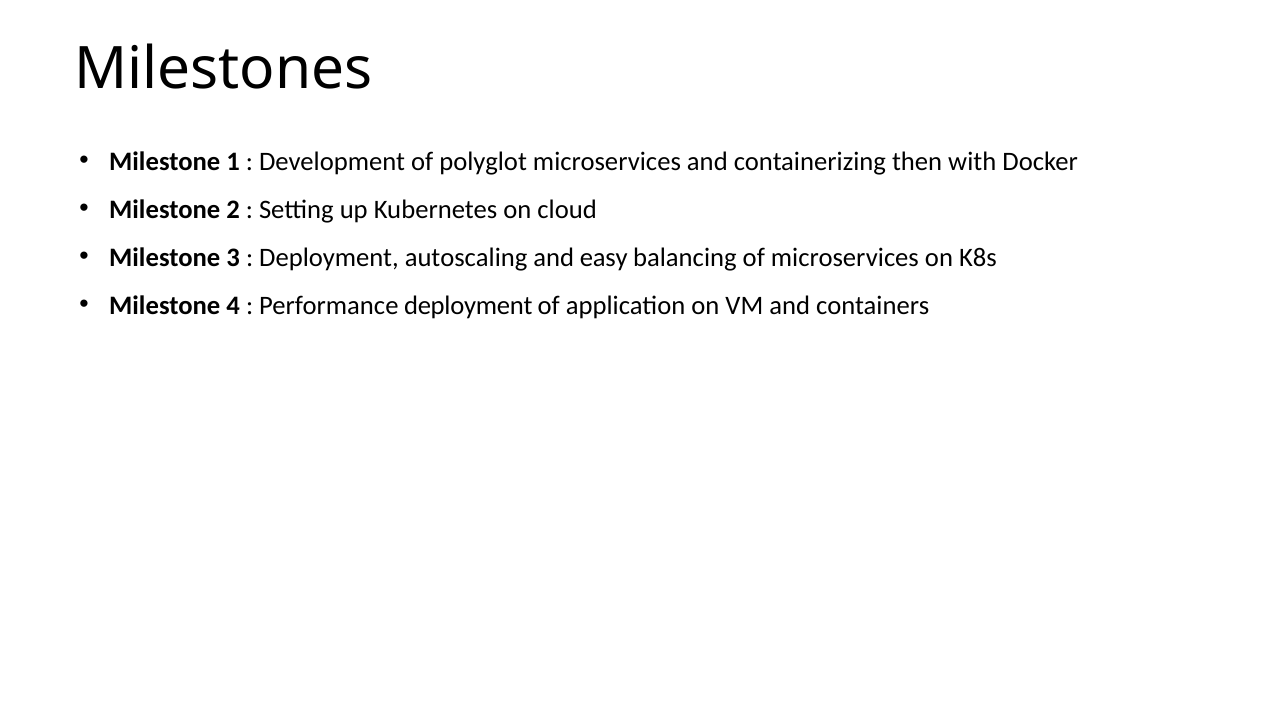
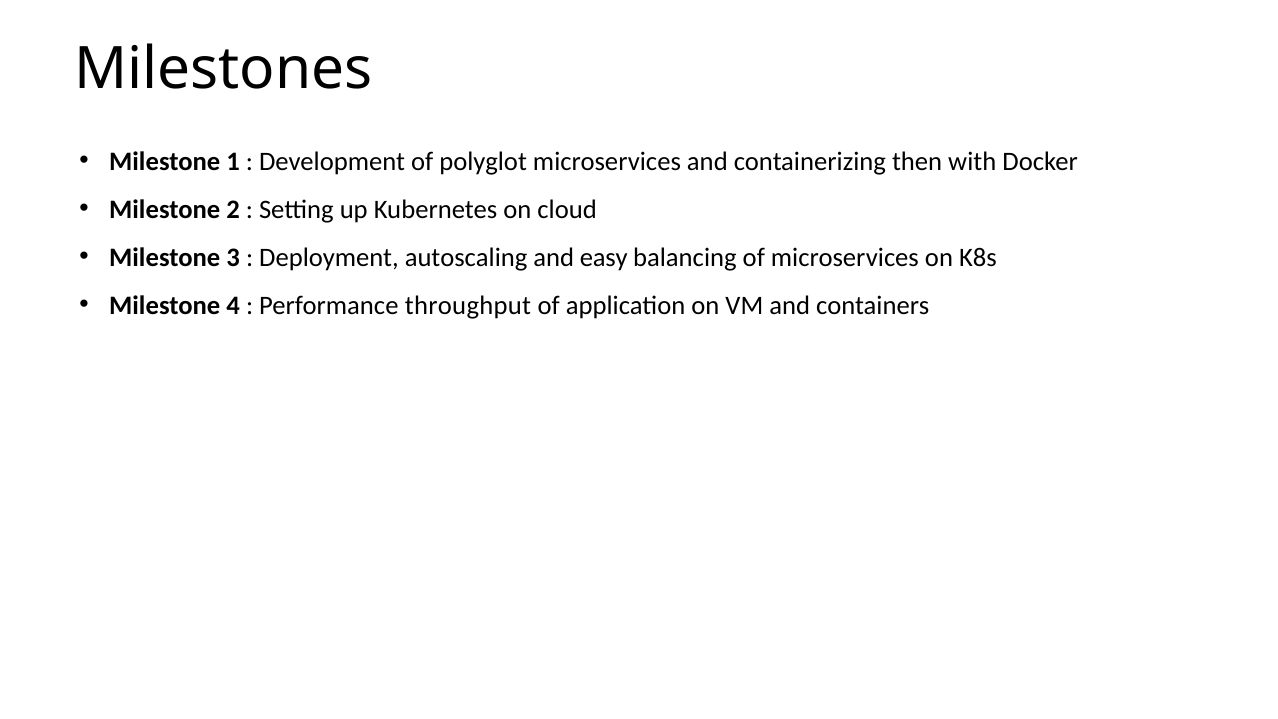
Performance deployment: deployment -> throughput (468, 305)
